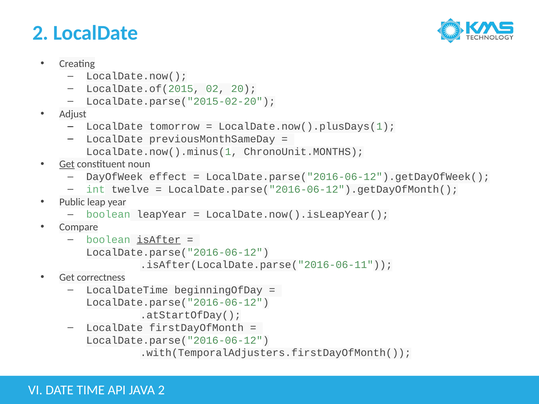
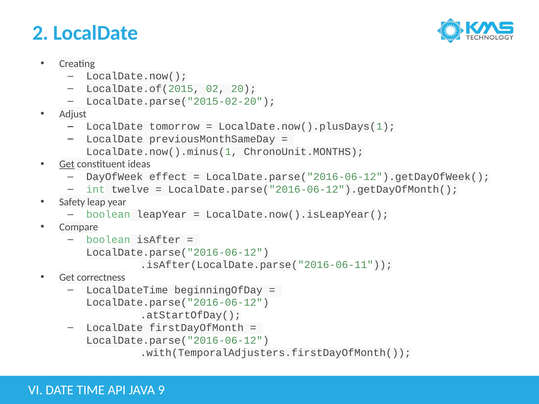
noun: noun -> ideas (139, 164)
Public: Public -> Safety (72, 202)
isAfter underline: present -> none (159, 240)
JAVA 2: 2 -> 9 (161, 390)
